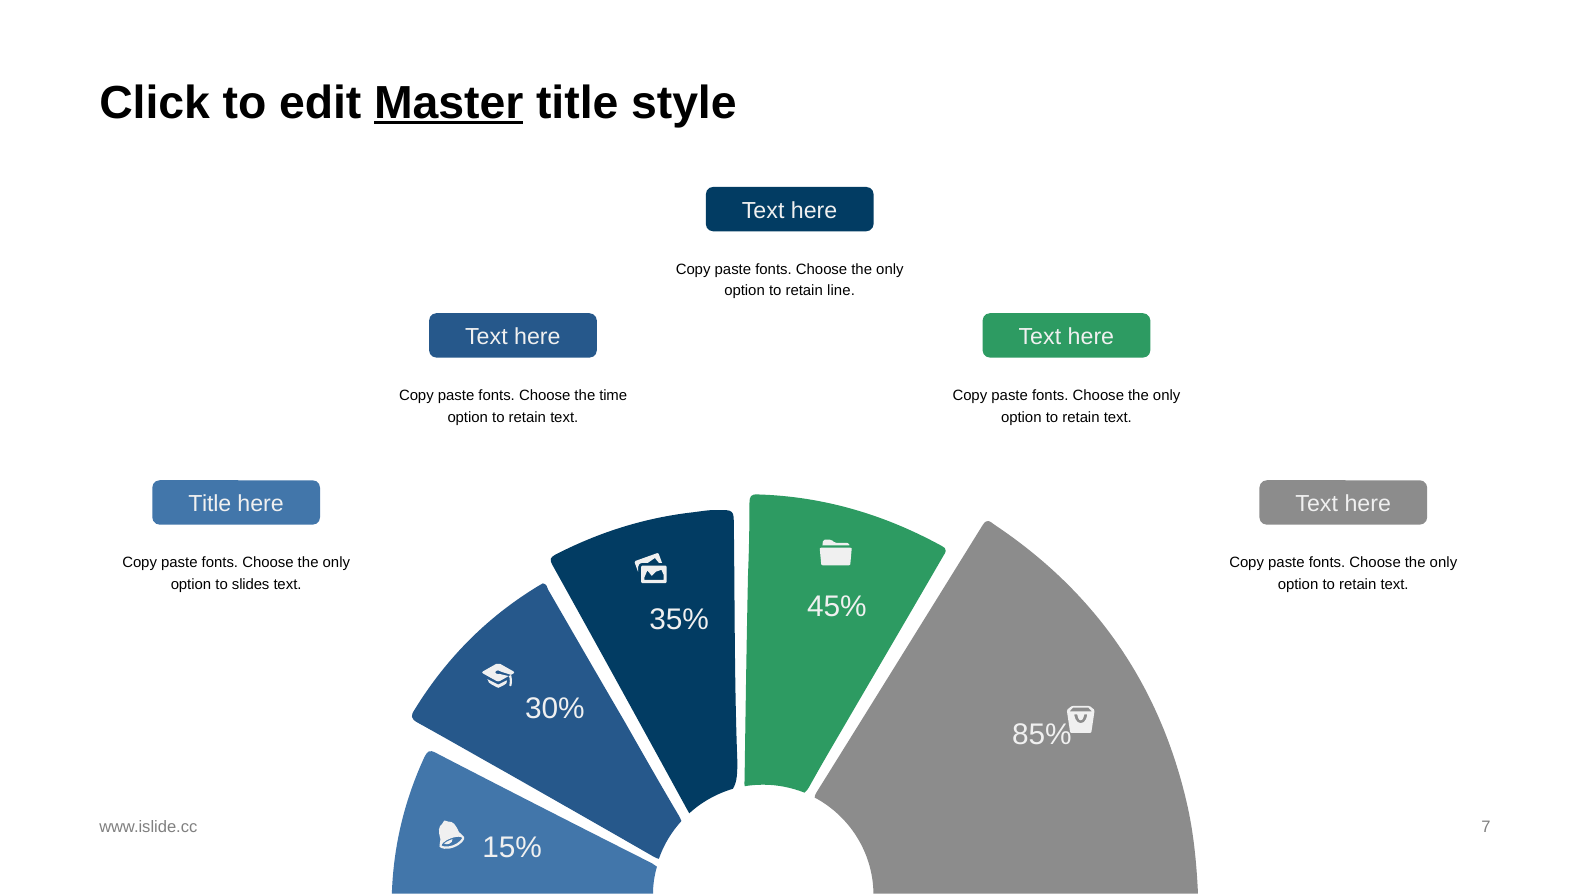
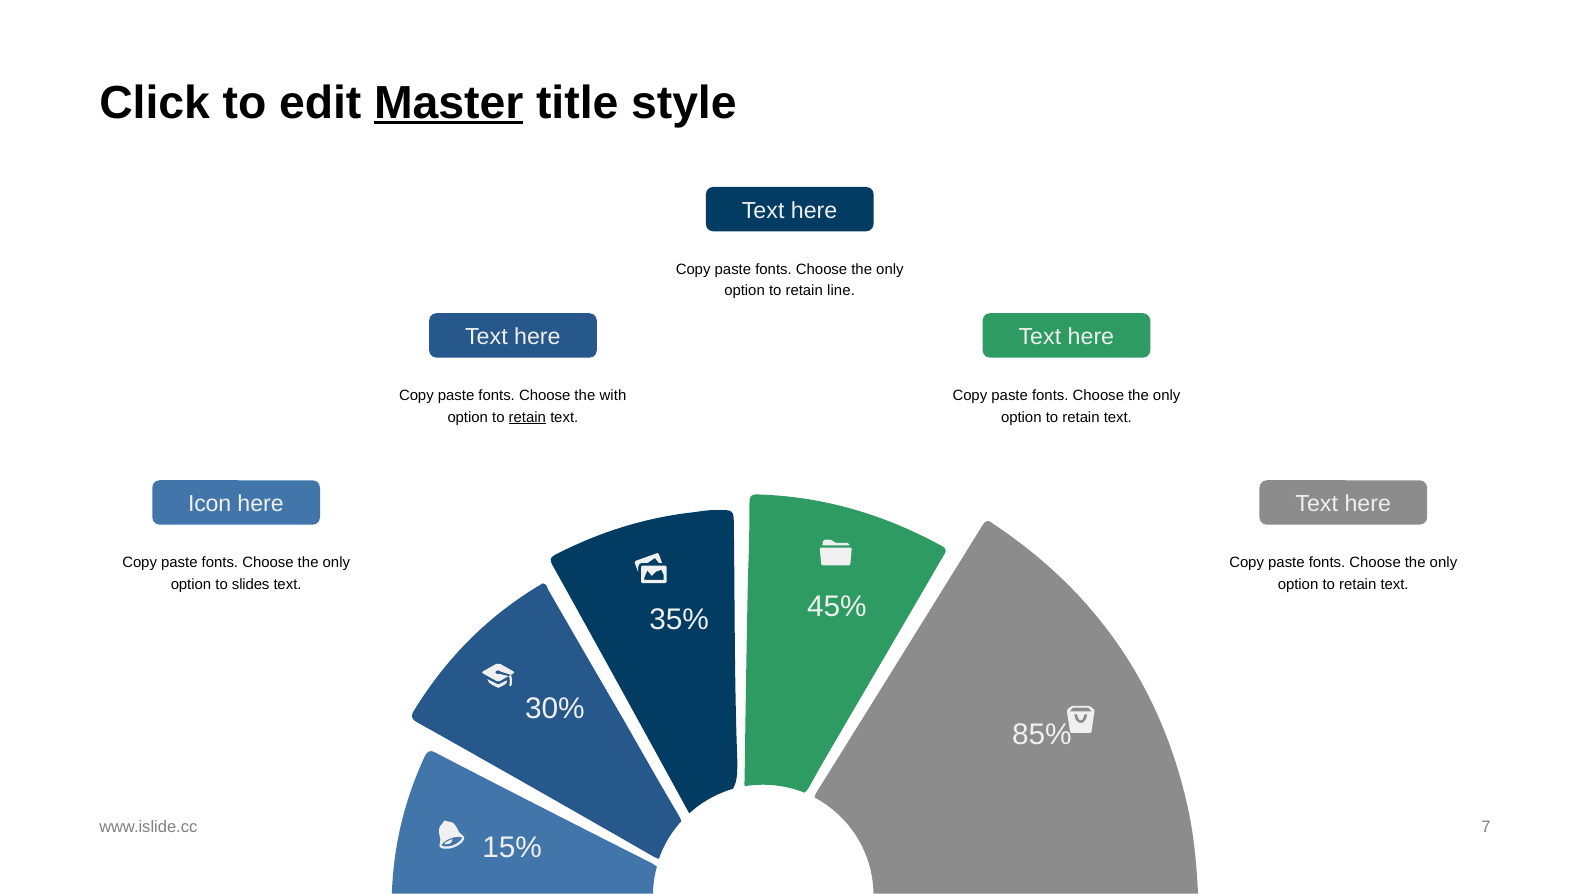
time: time -> with (613, 396)
retain underline: none -> present (527, 417)
Title: Title -> Icon (210, 504)
